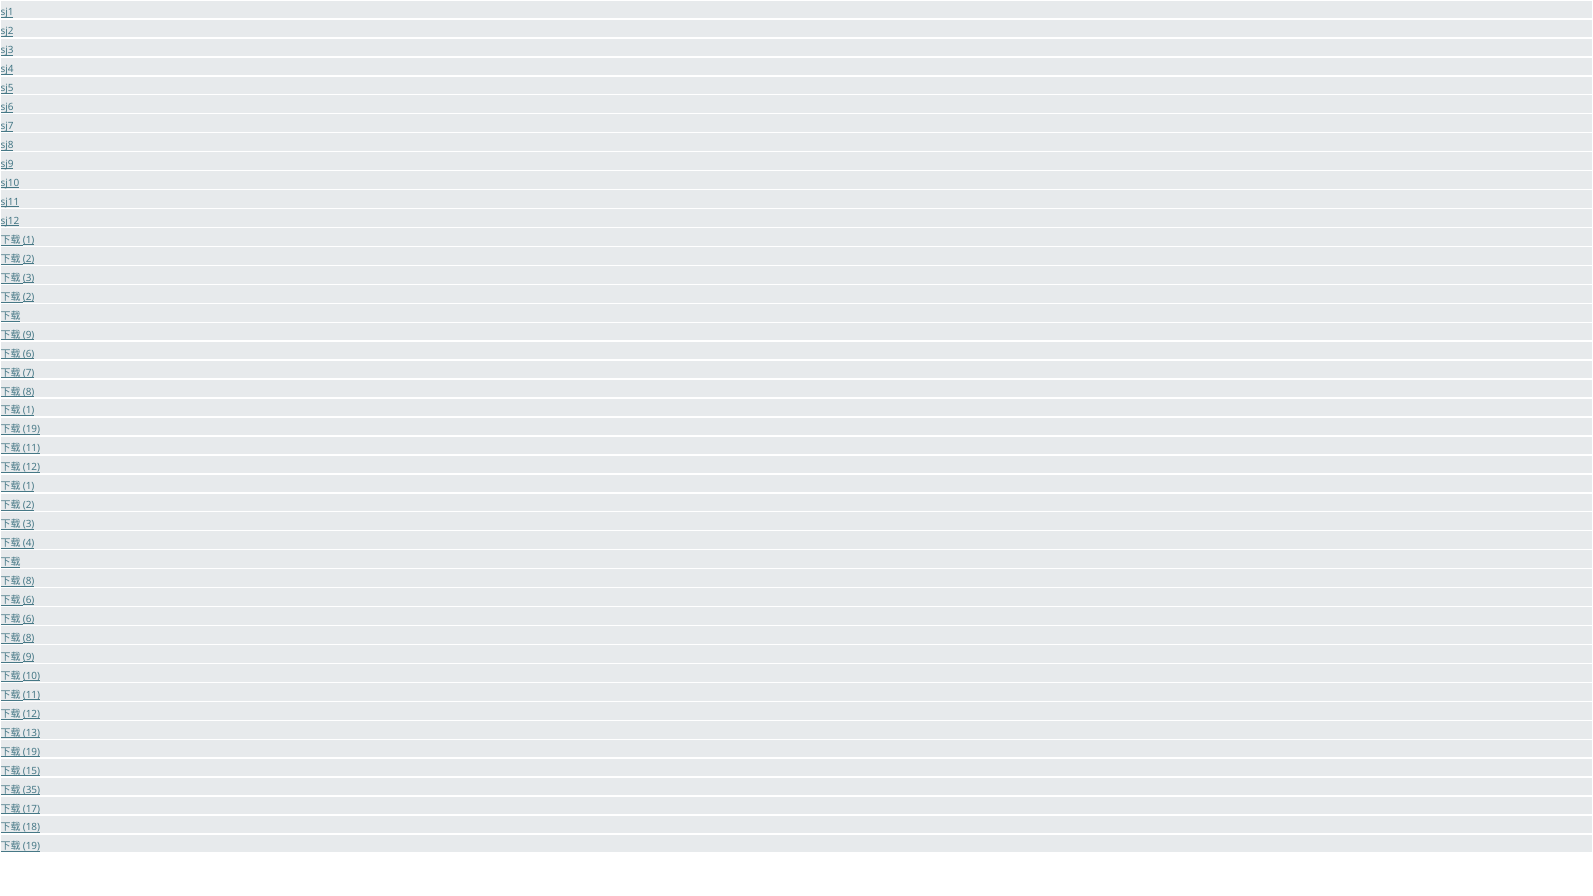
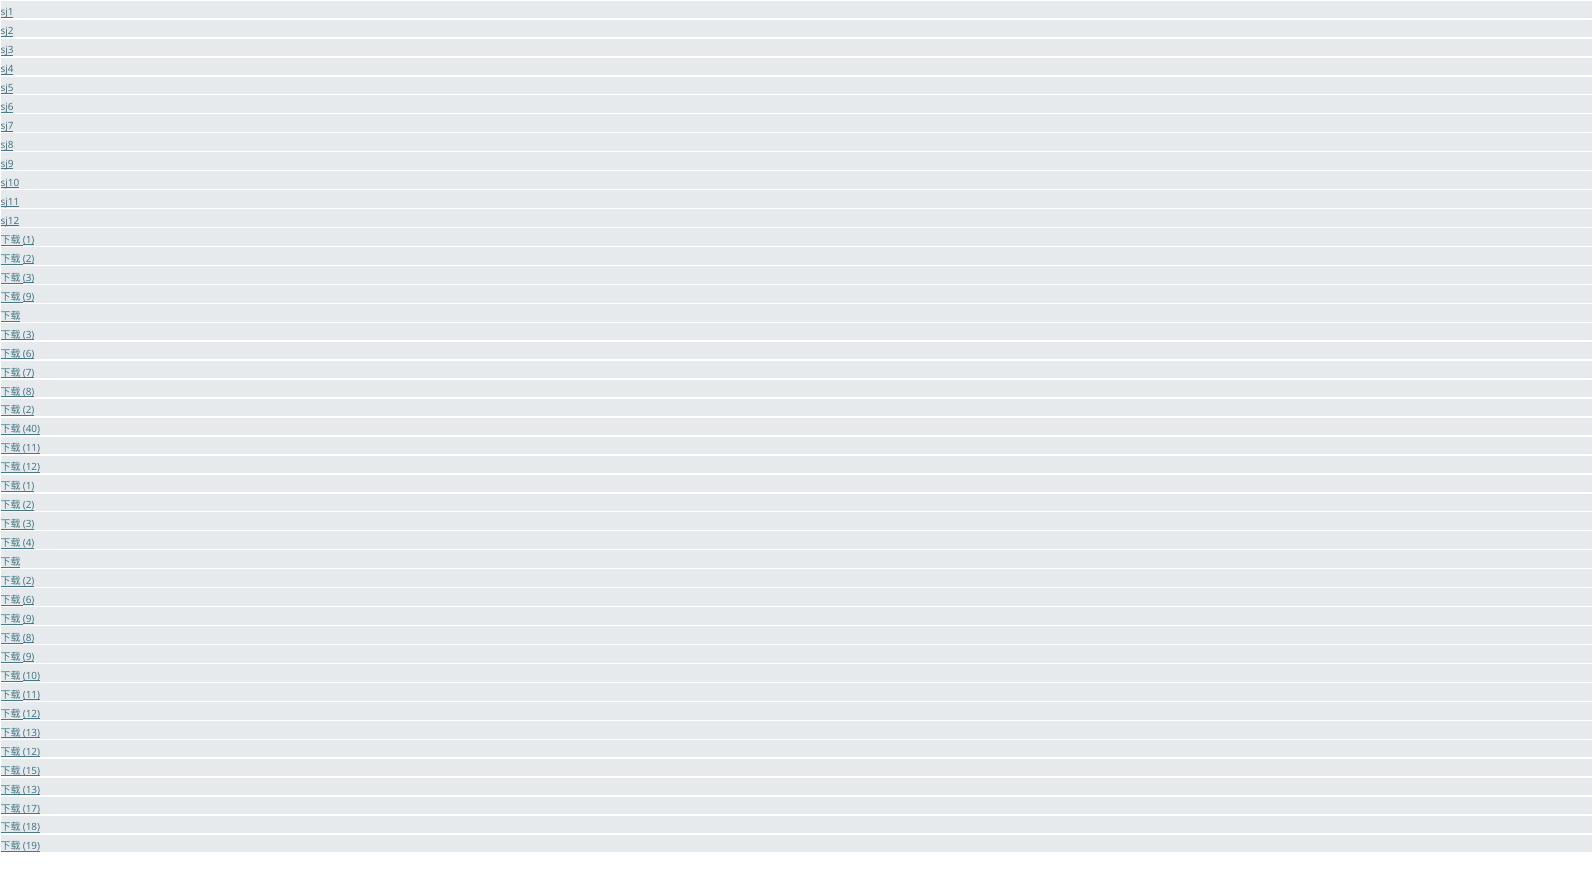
2: 2 -> 9 (29, 297)
9: 9 -> 3 (29, 335)
1: 1 -> 2 (29, 411)
19: 19 -> 40 (31, 430)
8: 8 -> 2 (29, 581)
6: 6 -> 9 (29, 619)
19: 19 -> 12 (31, 752)
35: 35 -> 13 (31, 790)
